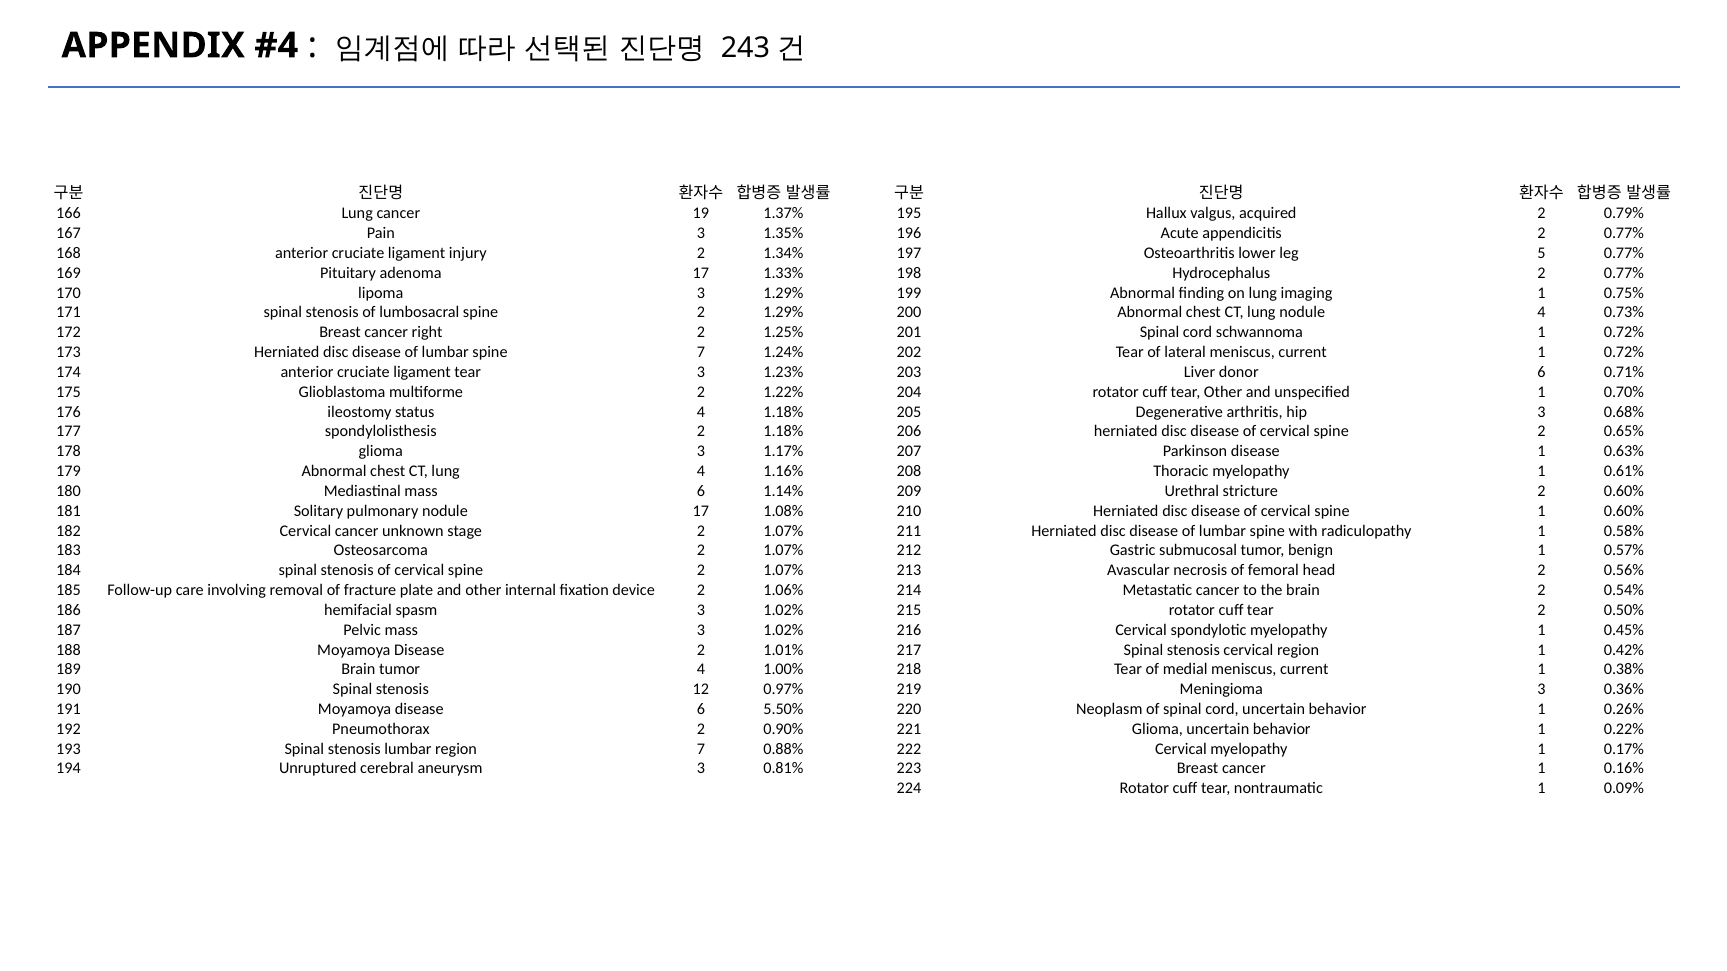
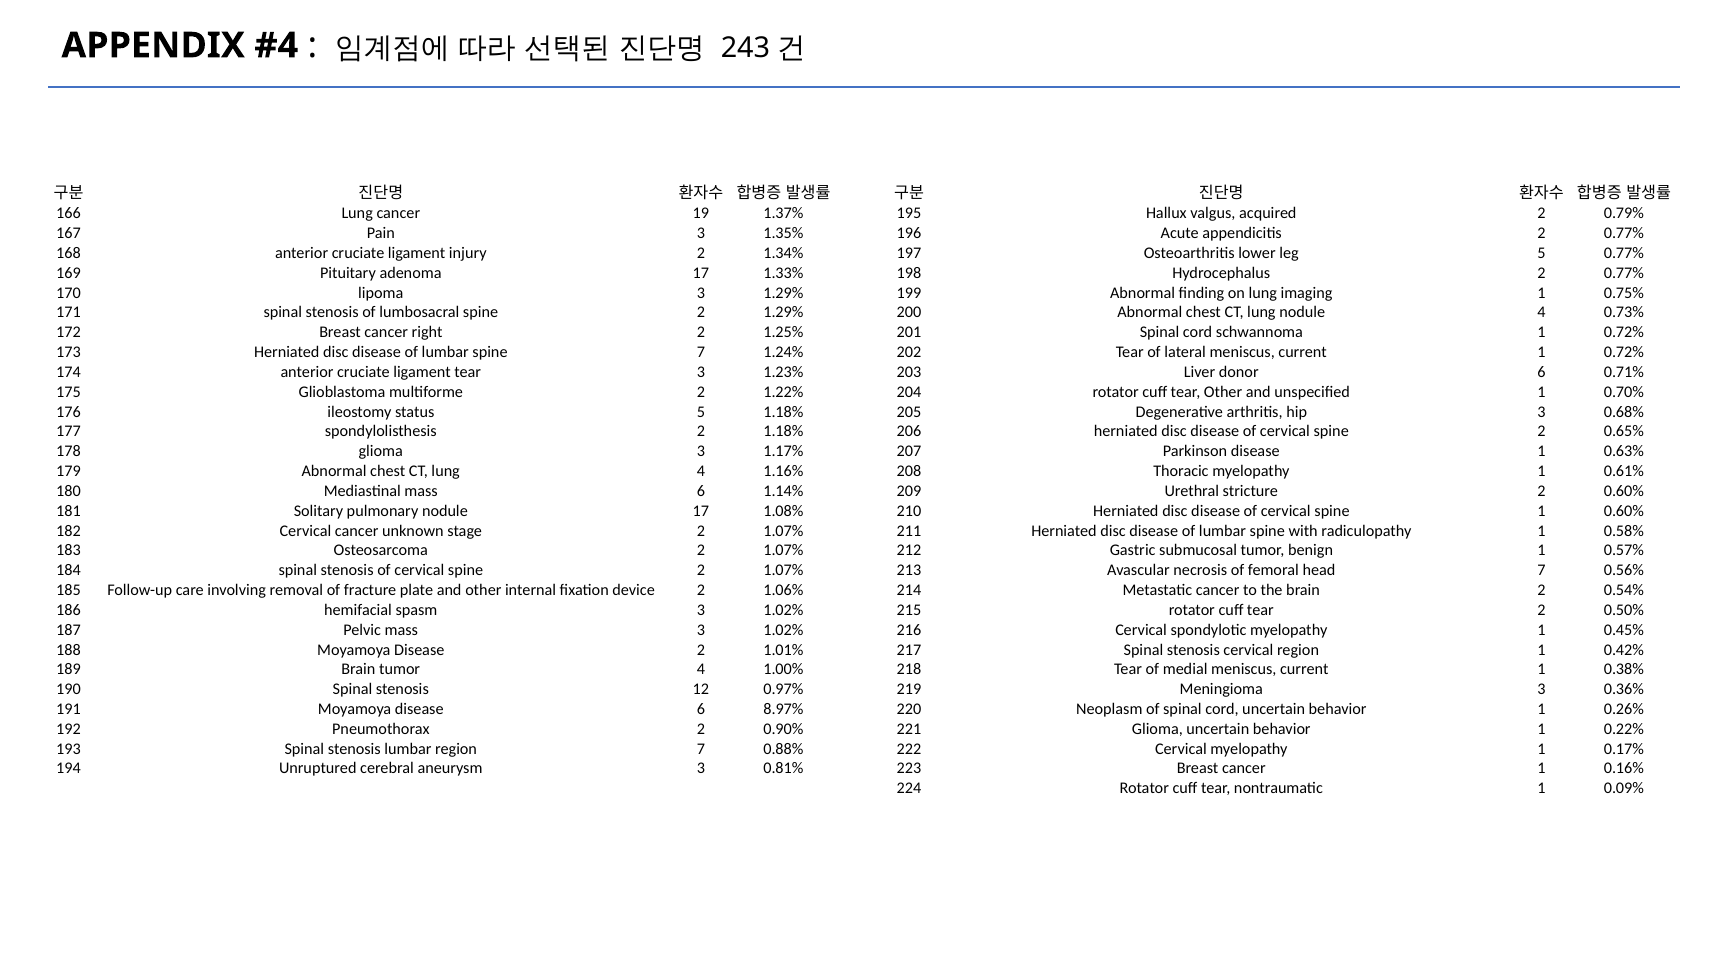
status 4: 4 -> 5 (701, 412)
head 2: 2 -> 7 (1541, 571)
5.50%: 5.50% -> 8.97% (783, 709)
